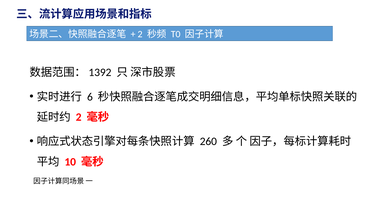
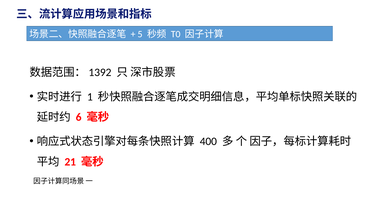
2: 2 -> 5 (140, 34)
6: 6 -> 1 (90, 97)
2: 2 -> 6 (79, 117)
260: 260 -> 400 (208, 141)
10: 10 -> 21 (70, 162)
